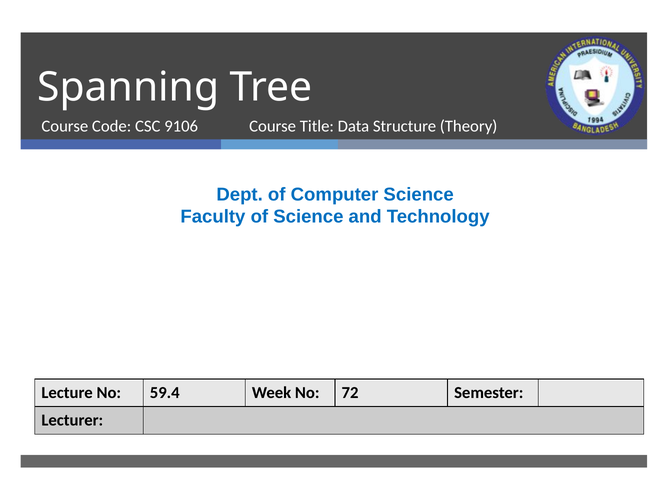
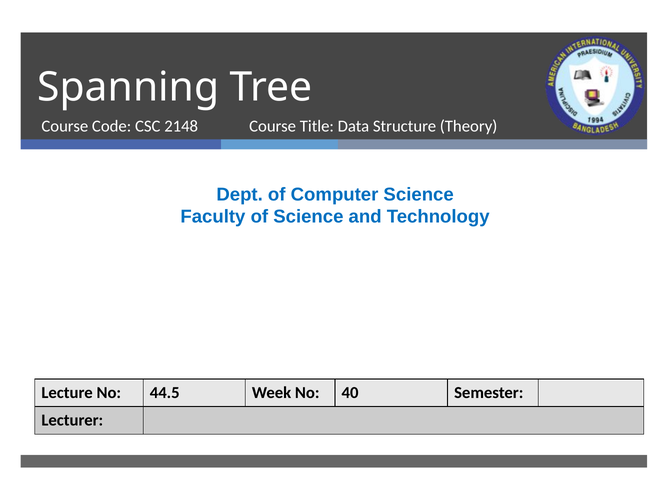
9106: 9106 -> 2148 (181, 126)
59.4: 59.4 -> 44.5 (165, 393)
72: 72 -> 40 (350, 393)
